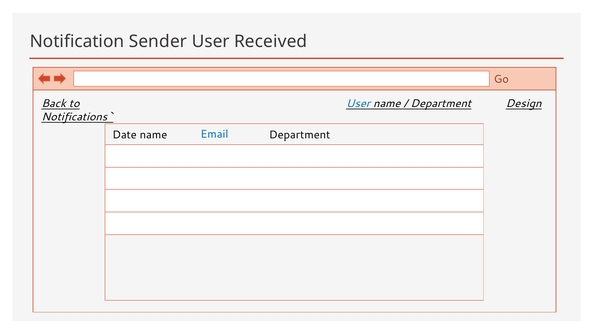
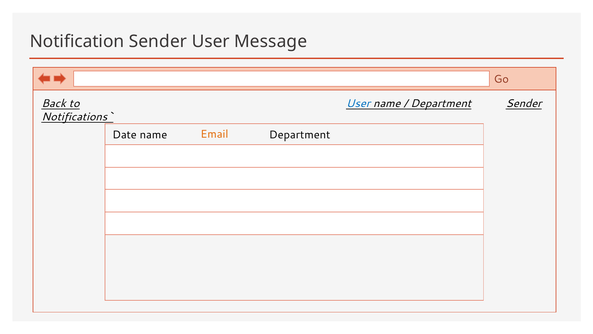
Received: Received -> Message (271, 42)
Department Design: Design -> Sender (524, 103)
Email colour: blue -> orange (214, 134)
